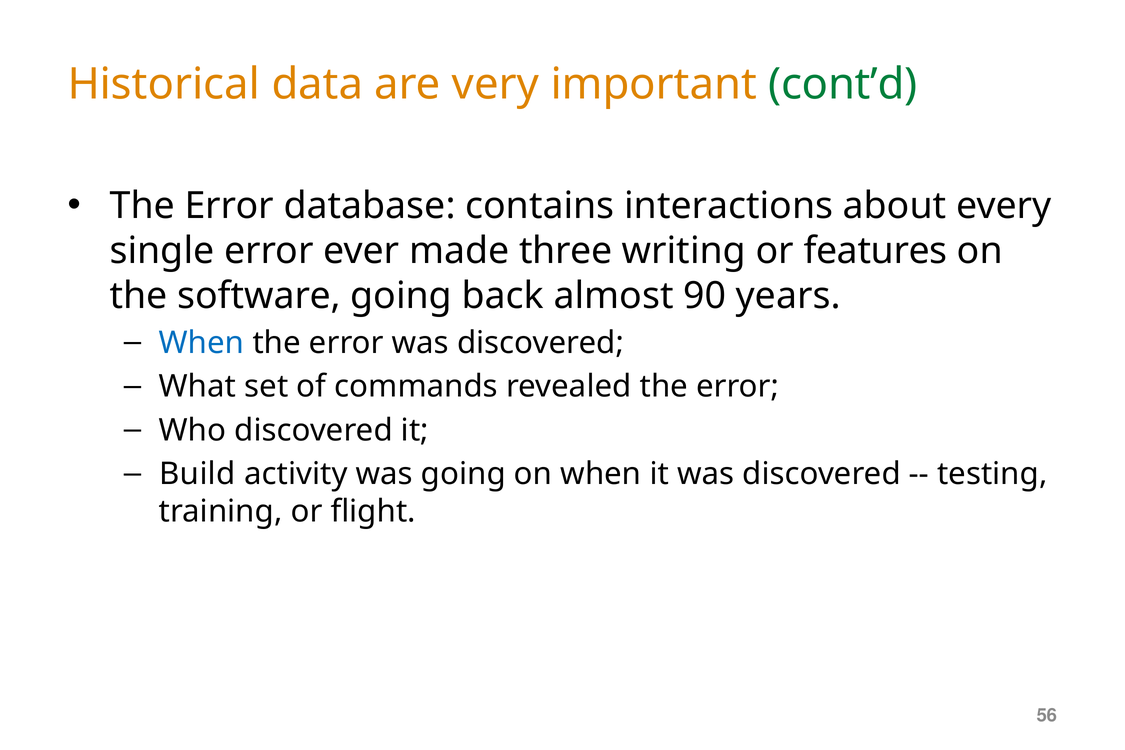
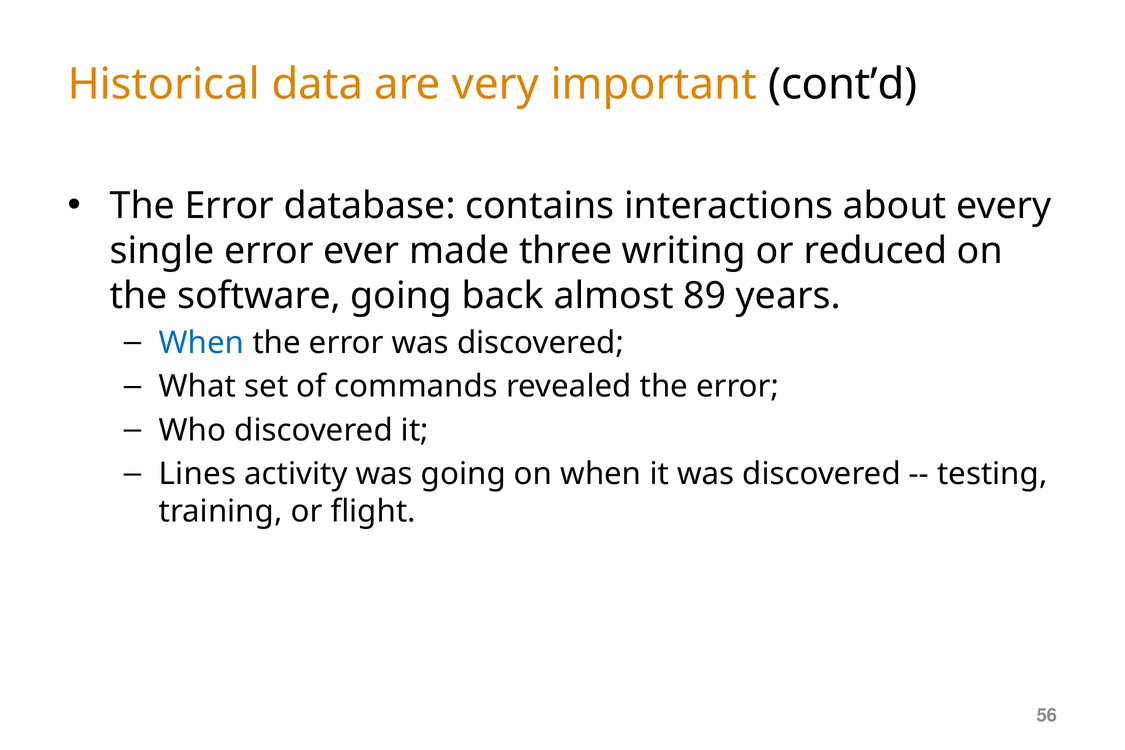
cont’d colour: green -> black (843, 84)
features: features -> reduced (875, 251)
90: 90 -> 89 (705, 296)
Build: Build -> Lines (197, 474)
